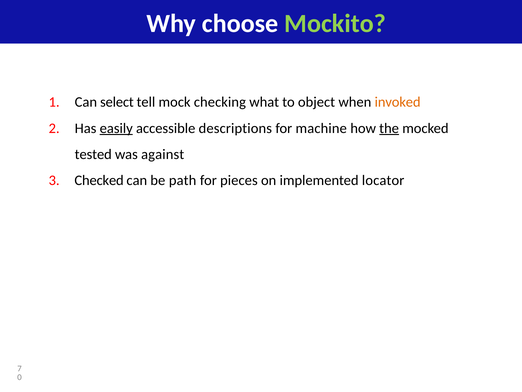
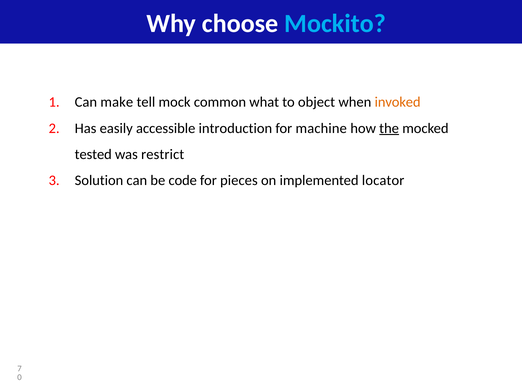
Mockito colour: light green -> light blue (335, 24)
select: select -> make (117, 102)
checking: checking -> common (220, 102)
easily underline: present -> none (116, 128)
descriptions: descriptions -> introduction (235, 128)
against: against -> restrict (163, 154)
Checked: Checked -> Solution (99, 180)
path: path -> code (183, 180)
